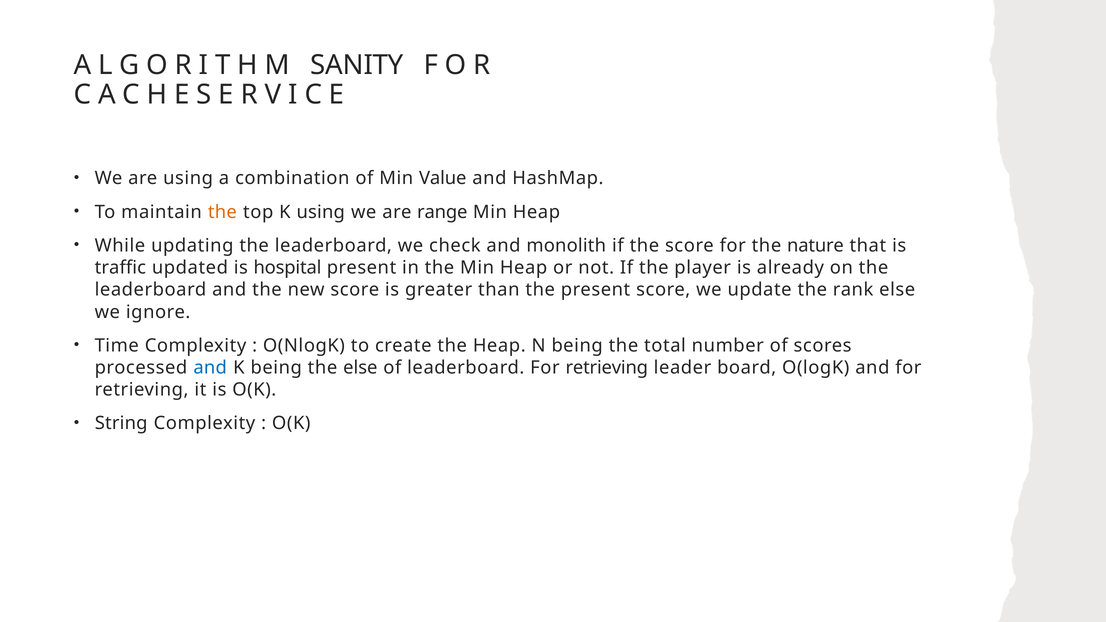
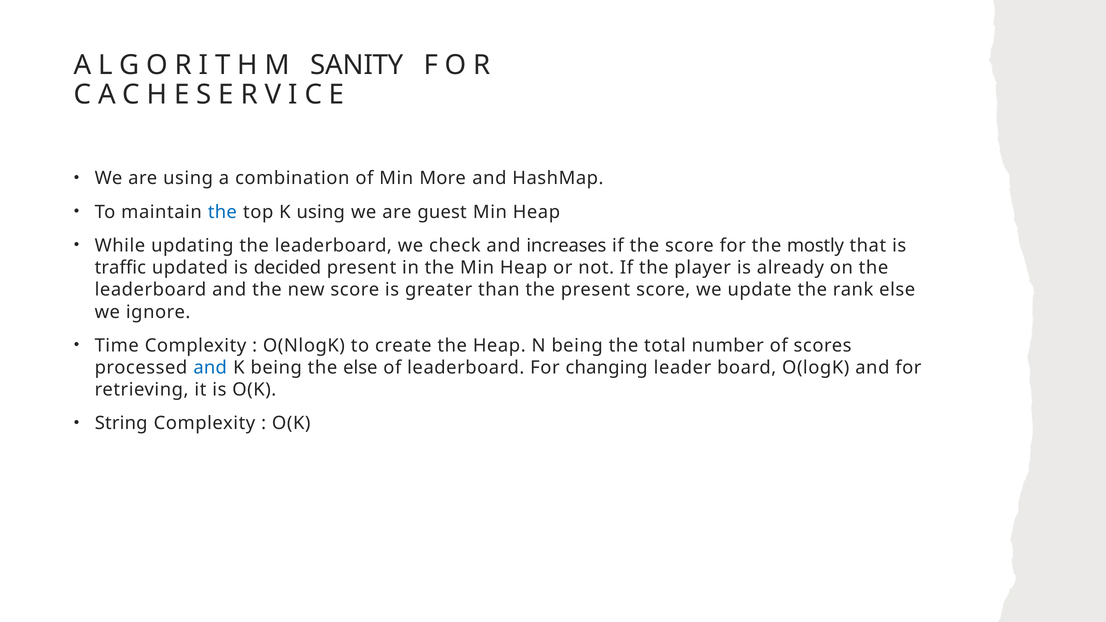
Value: Value -> More (443, 178)
the colour: orange -> blue (222, 212)
range: range -> guest (442, 212)
monolith: monolith -> increases (566, 246)
nature: nature -> mostly (815, 246)
hospital: hospital -> decided (287, 268)
leaderboard For retrieving: retrieving -> changing (607, 368)
